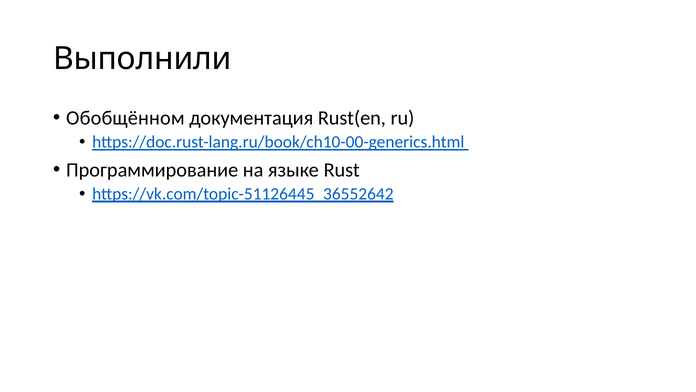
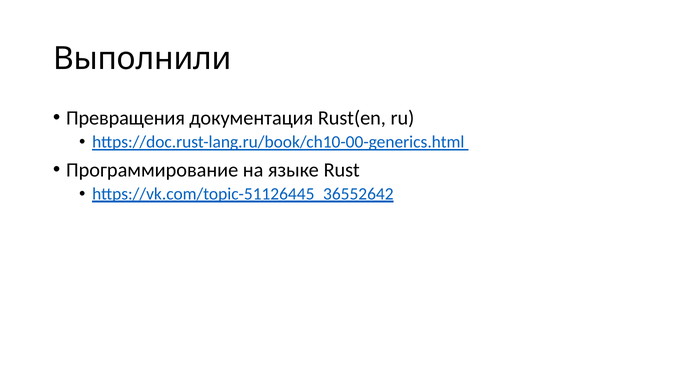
Обобщённом: Обобщённом -> Превращения (126, 118)
